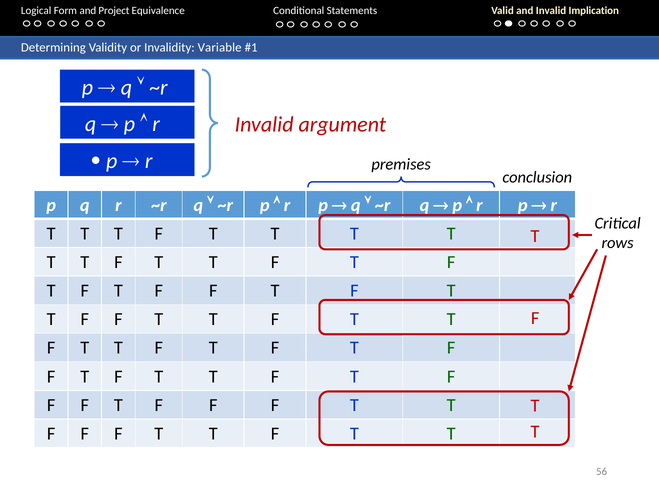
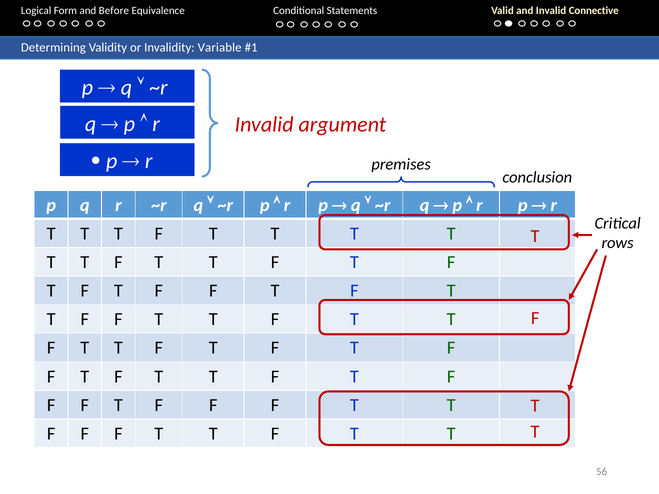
Project: Project -> Before (114, 11)
Implication: Implication -> Connective (594, 11)
